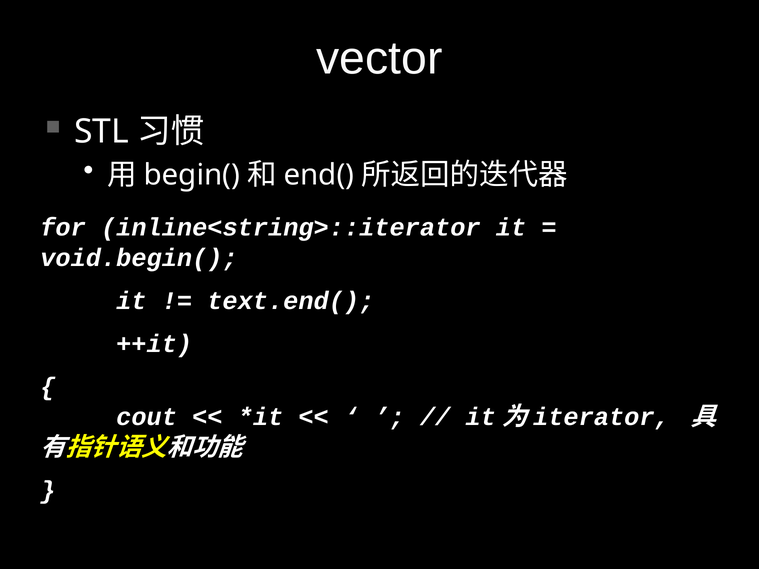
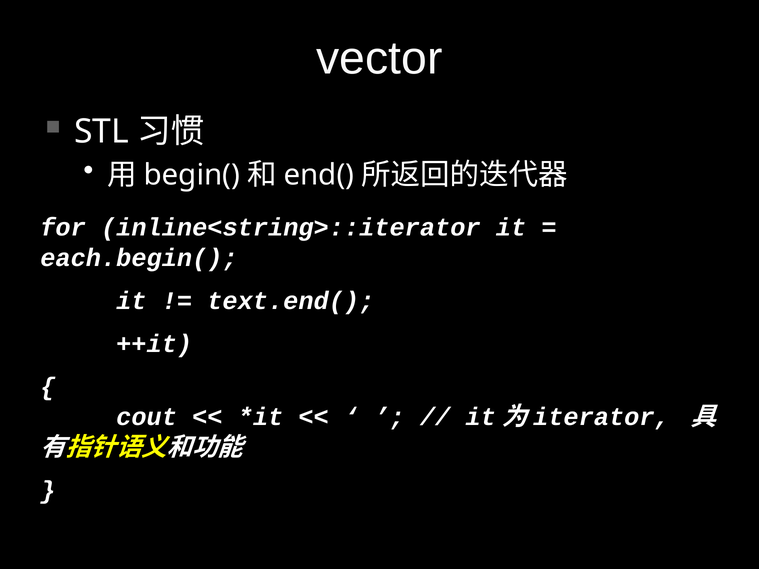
void.begin(: void.begin( -> each.begin( (139, 258)
